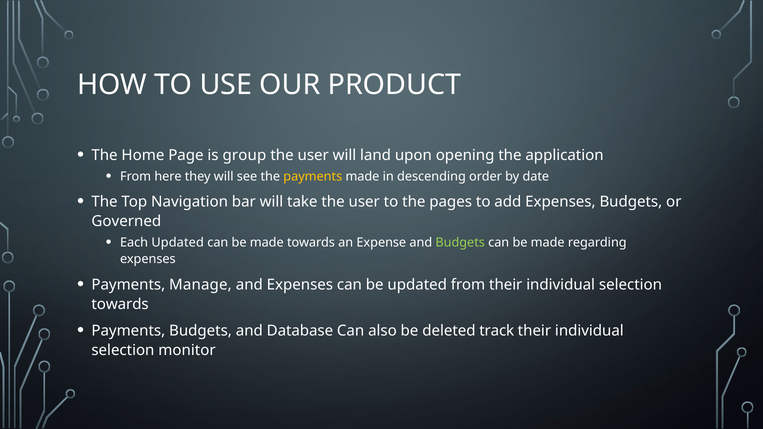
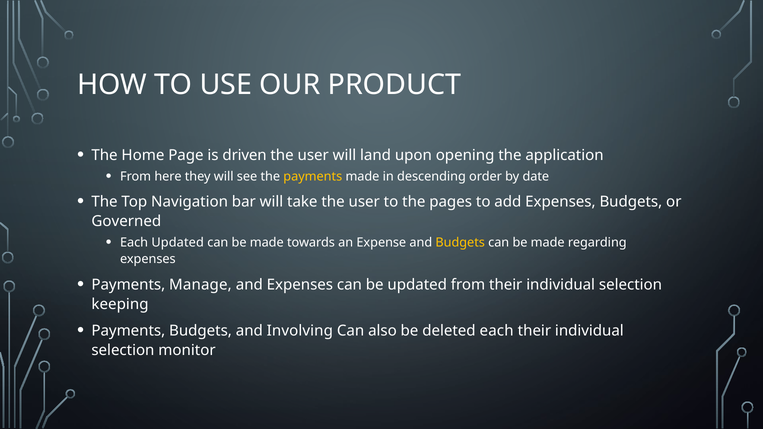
group: group -> driven (245, 155)
Budgets colour: light green -> yellow (460, 243)
towards: towards -> keeping (120, 304)
Database: Database -> Involving (300, 331)
deleted track: track -> each (497, 331)
